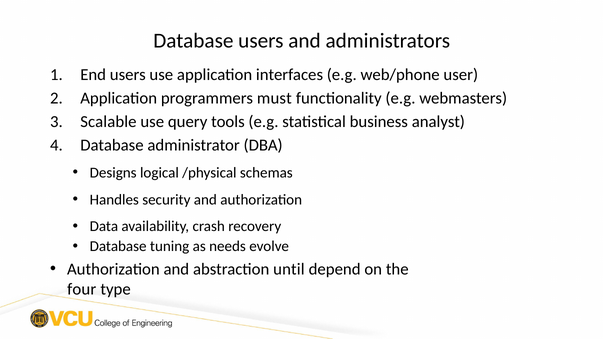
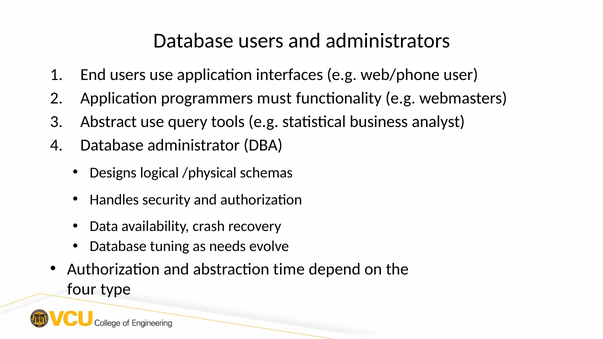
Scalable: Scalable -> Abstract (109, 122)
until: until -> time (289, 269)
